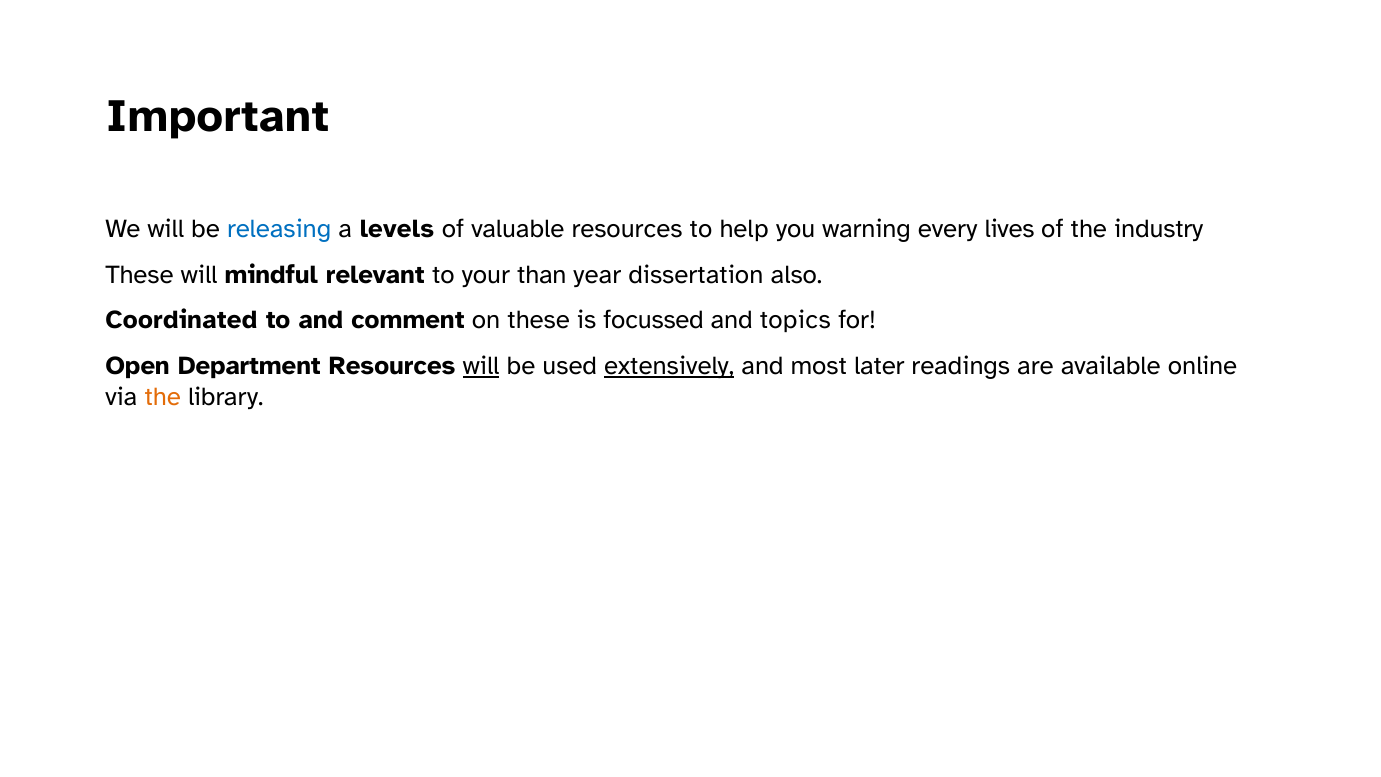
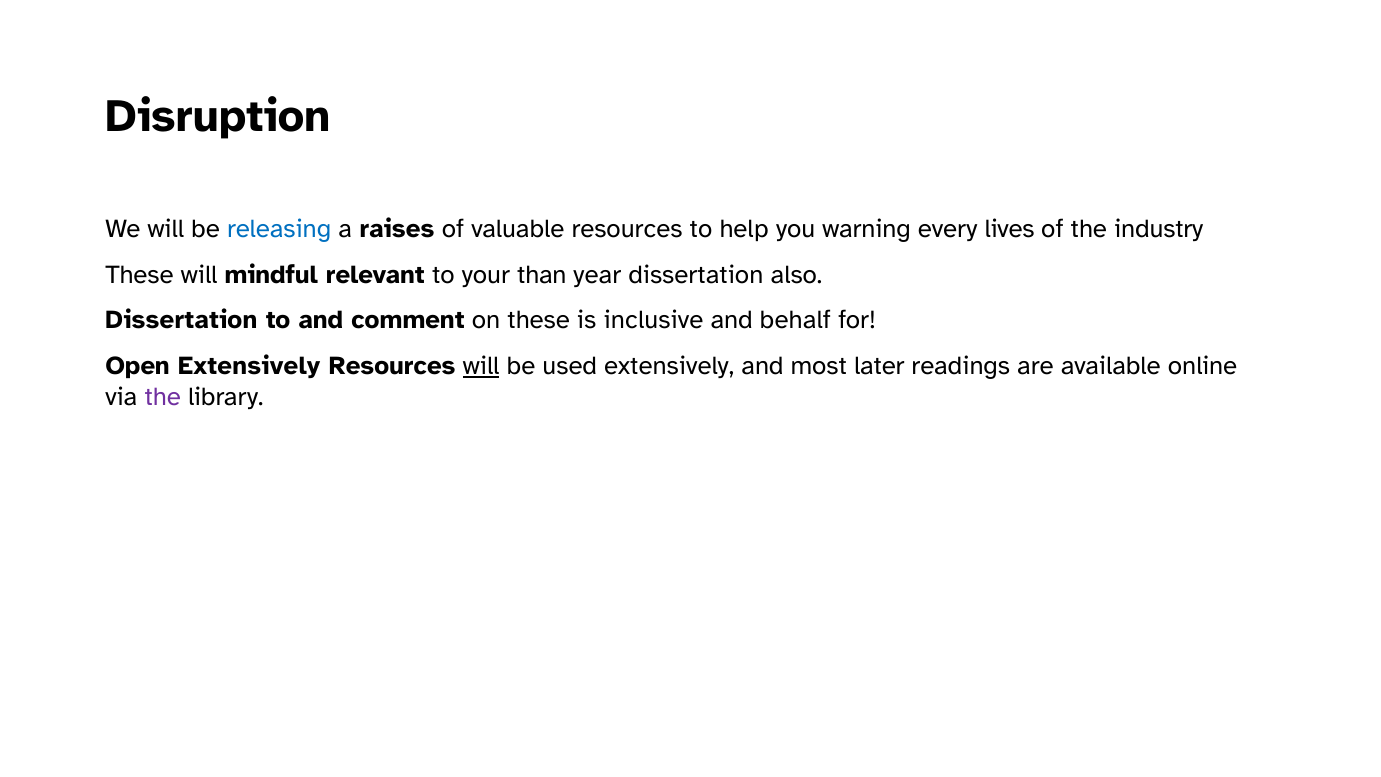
Important: Important -> Disruption (218, 116)
levels: levels -> raises (397, 229)
Coordinated: Coordinated -> Dissertation (181, 320)
focussed: focussed -> inclusive (653, 320)
topics: topics -> behalf (795, 320)
Open Department: Department -> Extensively (249, 366)
extensively underline: present -> none (669, 366)
the colour: orange -> purple (163, 397)
